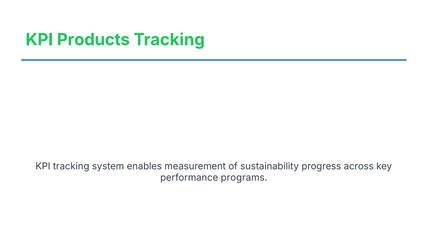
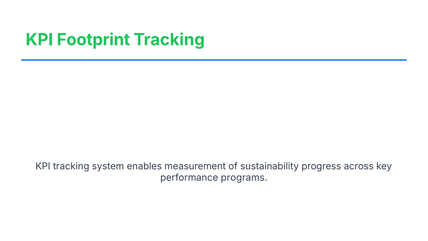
Products: Products -> Footprint (93, 40)
